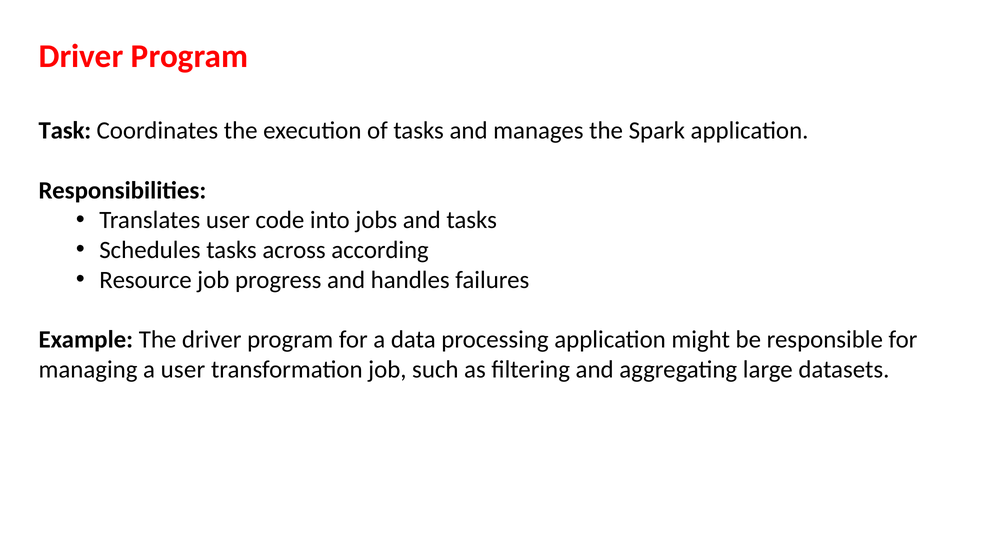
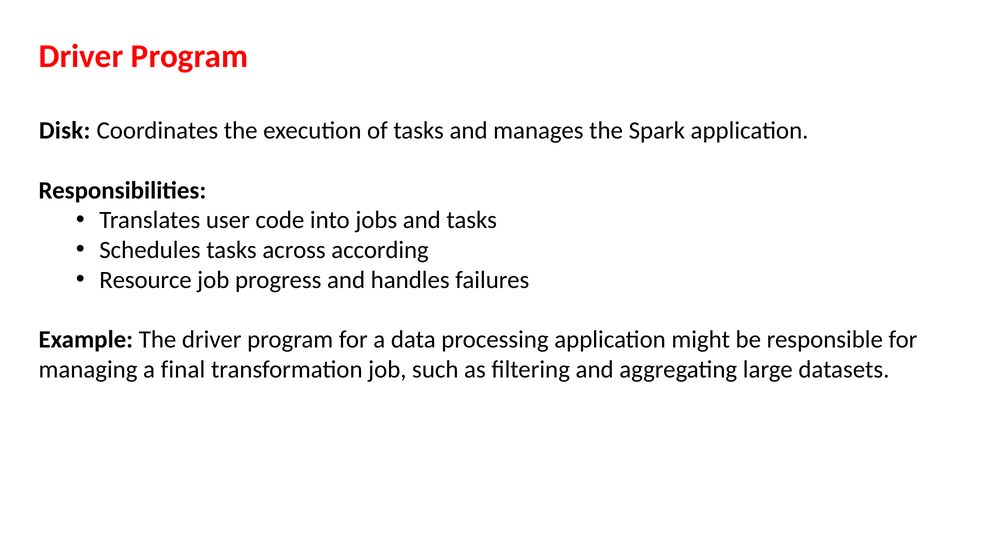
Task: Task -> Disk (65, 131)
a user: user -> final (183, 370)
